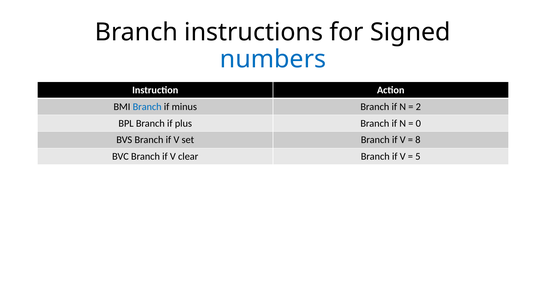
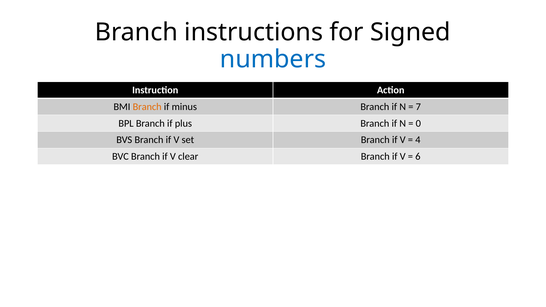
Branch colour: blue -> orange (147, 107)
2: 2 -> 7 (418, 107)
8: 8 -> 4 (418, 140)
5: 5 -> 6 (418, 157)
